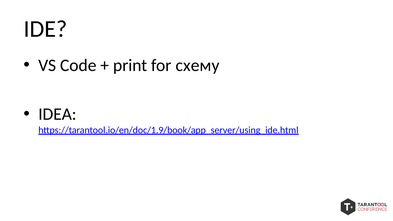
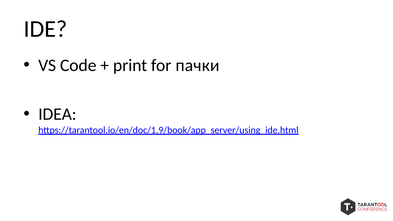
схему: схему -> пачки (198, 65)
